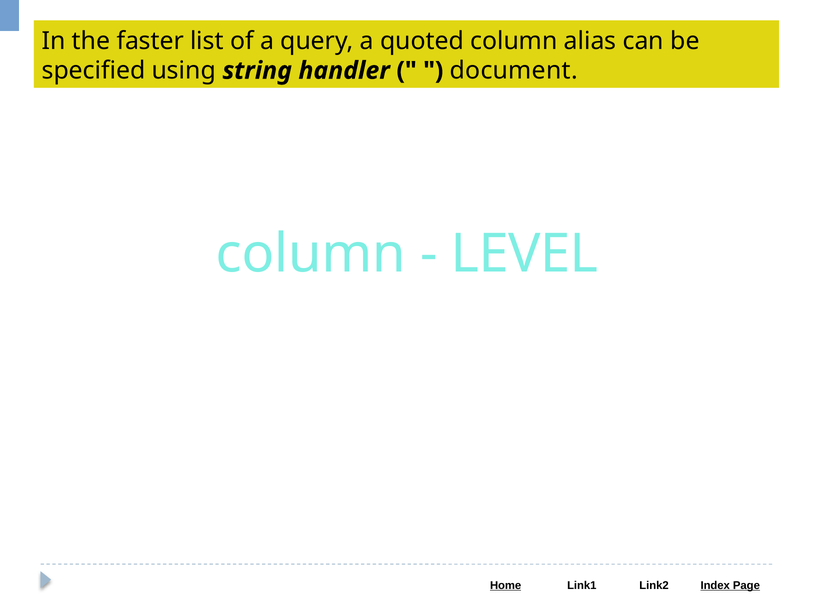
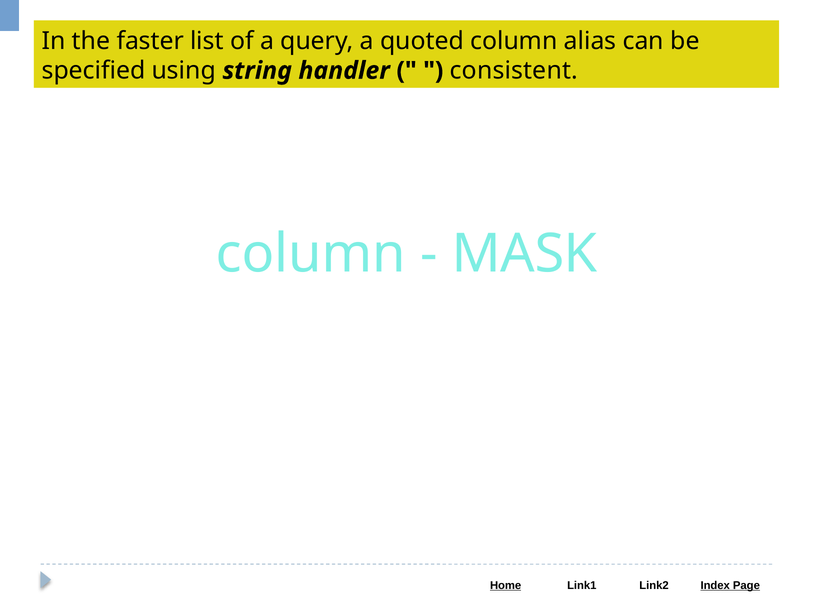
document: document -> consistent (514, 71)
LEVEL: LEVEL -> MASK (525, 254)
